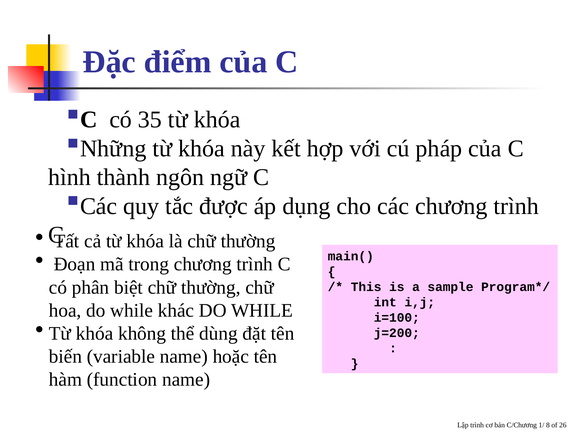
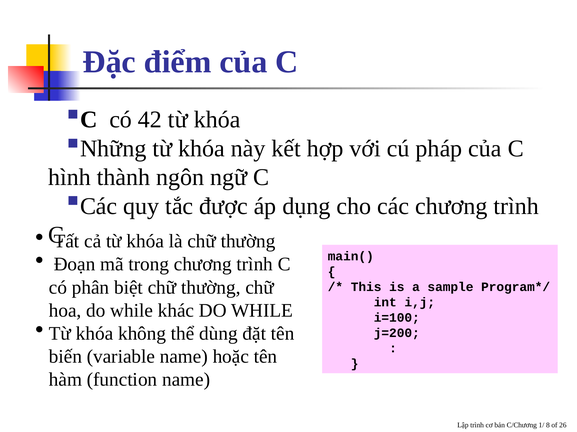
35: 35 -> 42 (150, 120)
